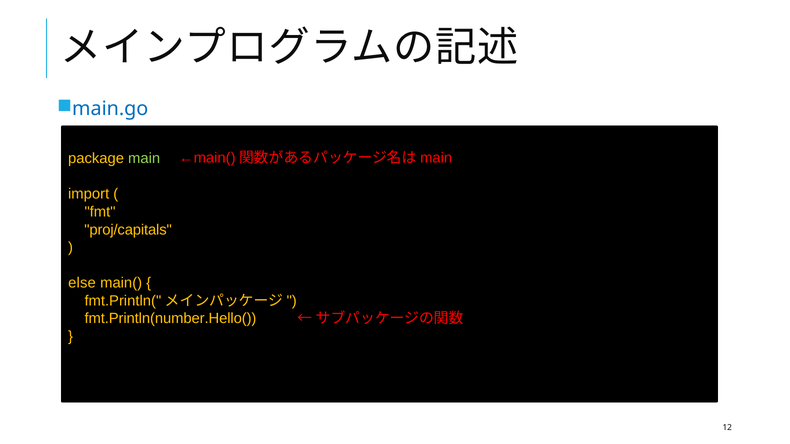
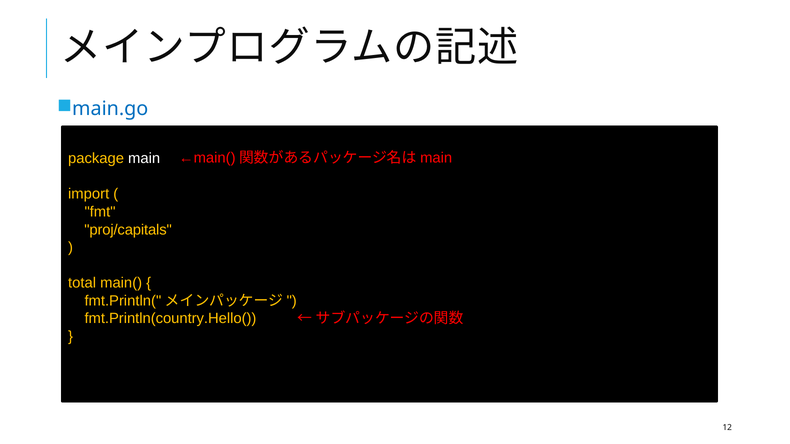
main colour: light green -> white (144, 159)
else: else -> total (82, 283)
fmt.Println(number.Hello(: fmt.Println(number.Hello( -> fmt.Println(country.Hello( (170, 319)
